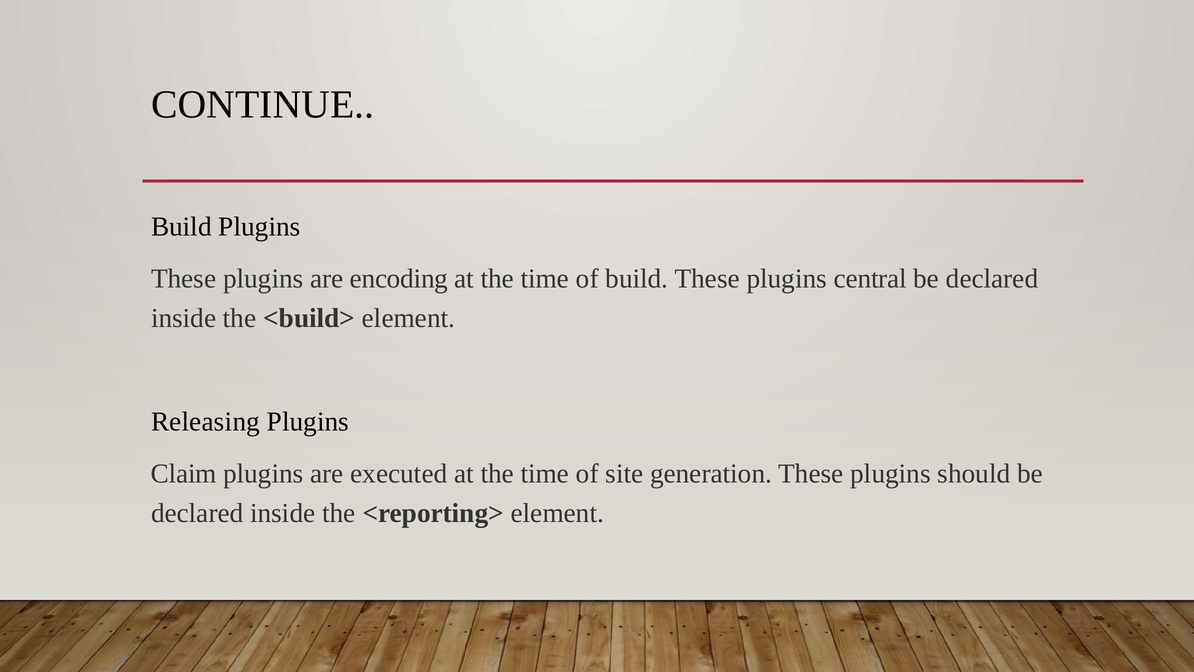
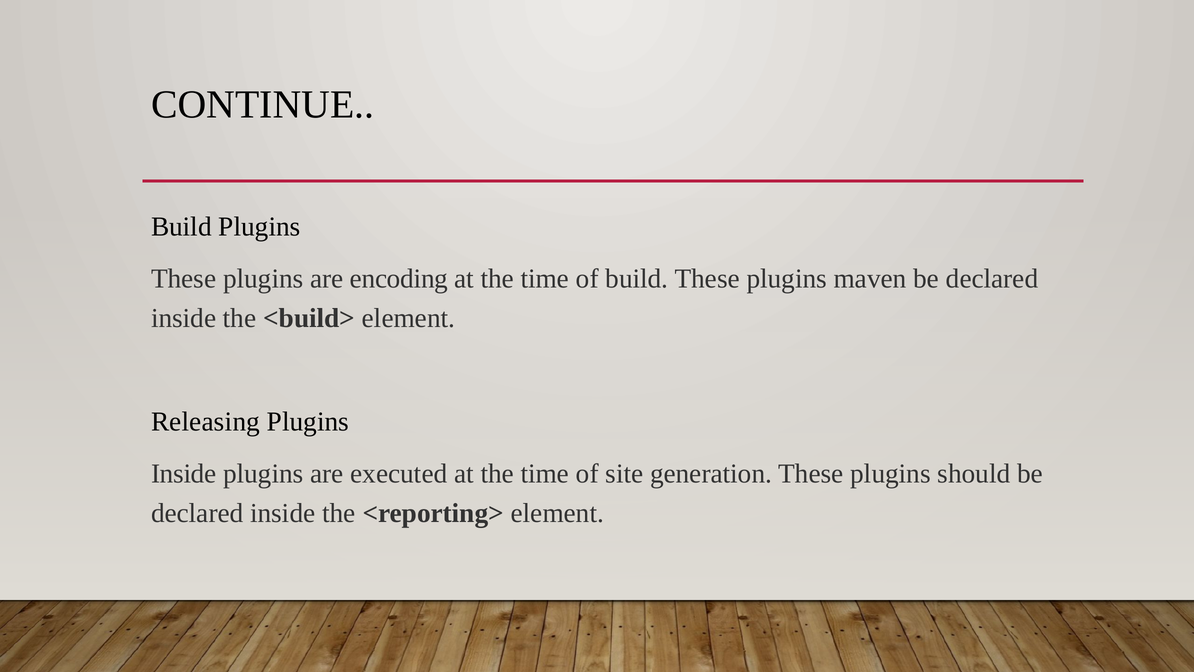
central: central -> maven (870, 279)
Claim: Claim -> Inside (184, 473)
